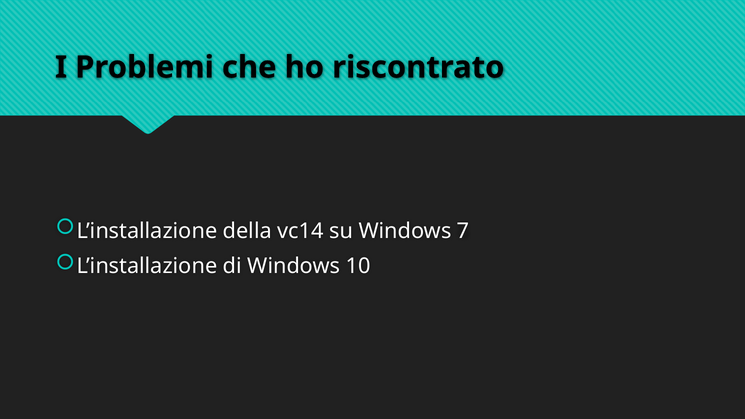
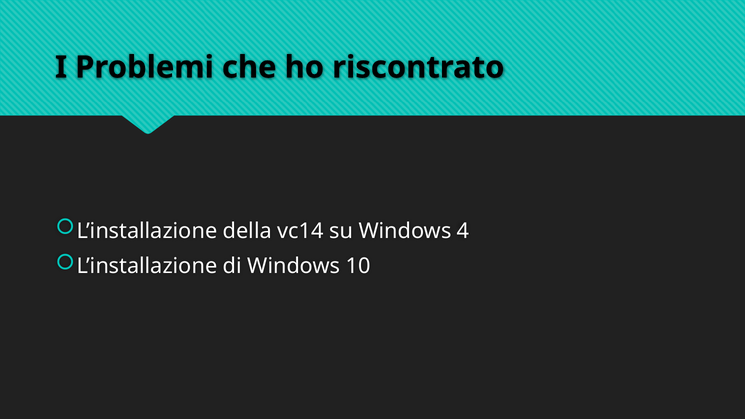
7: 7 -> 4 (463, 231)
